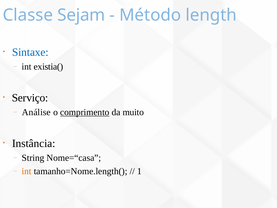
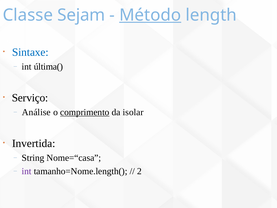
Método underline: none -> present (150, 15)
existia(: existia( -> última( (48, 67)
muito: muito -> isolar (133, 112)
Instância: Instância -> Invertida (34, 143)
int colour: orange -> purple (27, 171)
1: 1 -> 2 (139, 171)
